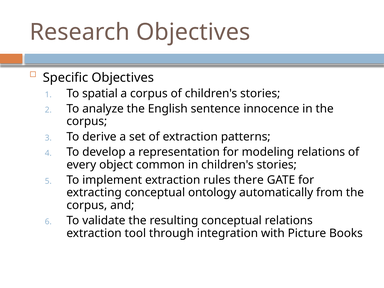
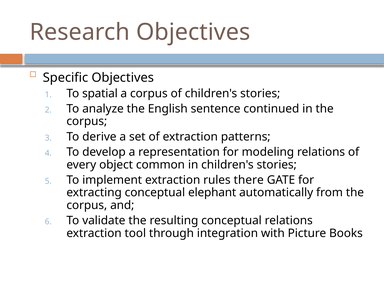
innocence: innocence -> continued (271, 109)
ontology: ontology -> elephant (212, 193)
